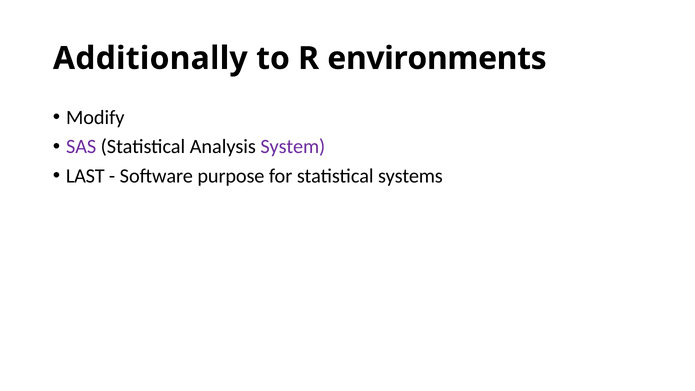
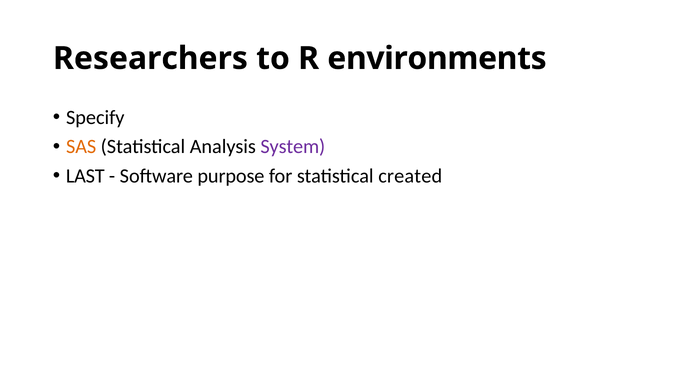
Additionally: Additionally -> Researchers (150, 58)
Modify: Modify -> Specify (95, 118)
SAS colour: purple -> orange (81, 147)
systems: systems -> created (410, 176)
